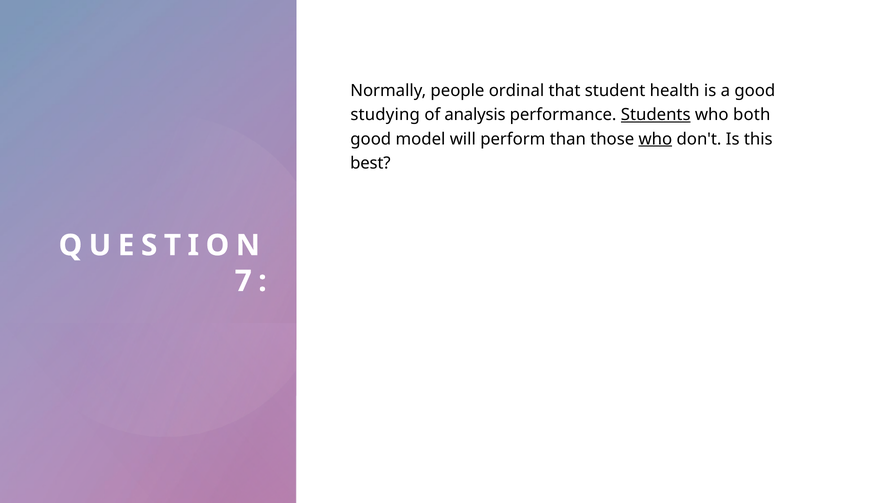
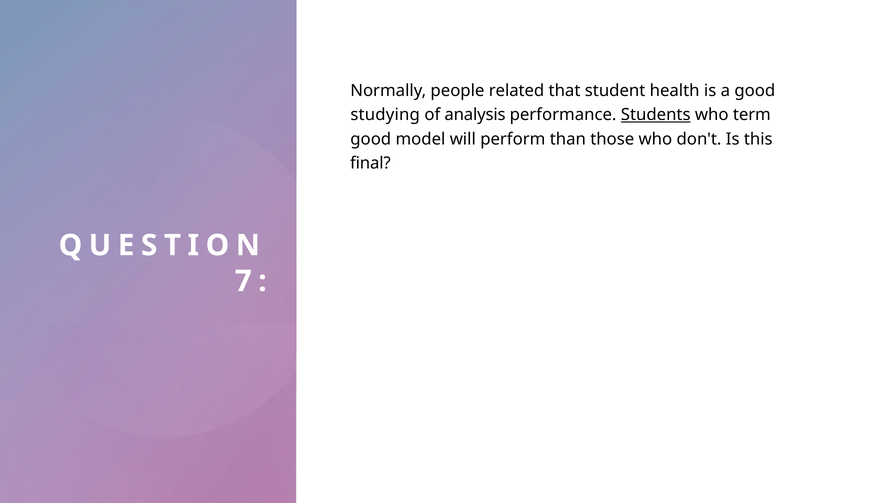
ordinal: ordinal -> related (517, 91)
both: both -> term (752, 115)
who underline: present -> none (655, 139)
best: best -> final (370, 163)
